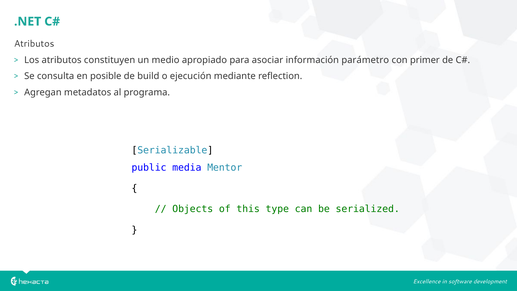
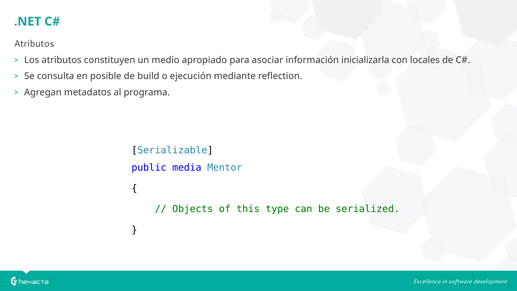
parámetro: parámetro -> inicializarla (365, 60)
primer: primer -> locales (425, 60)
